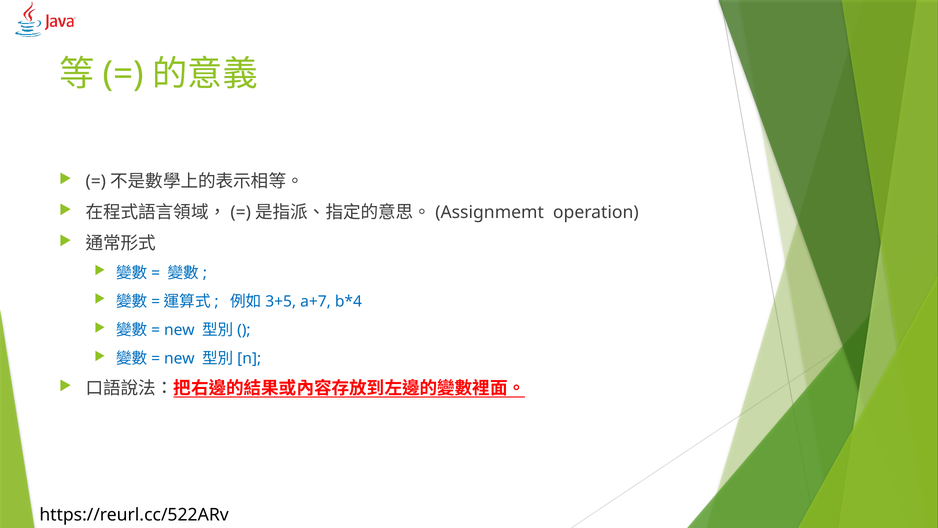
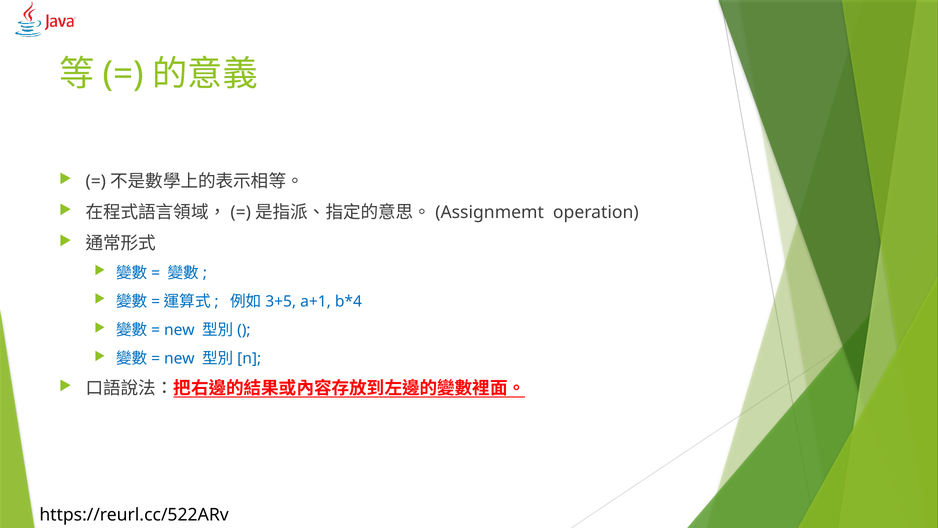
a+7: a+7 -> a+1 (316, 301)
